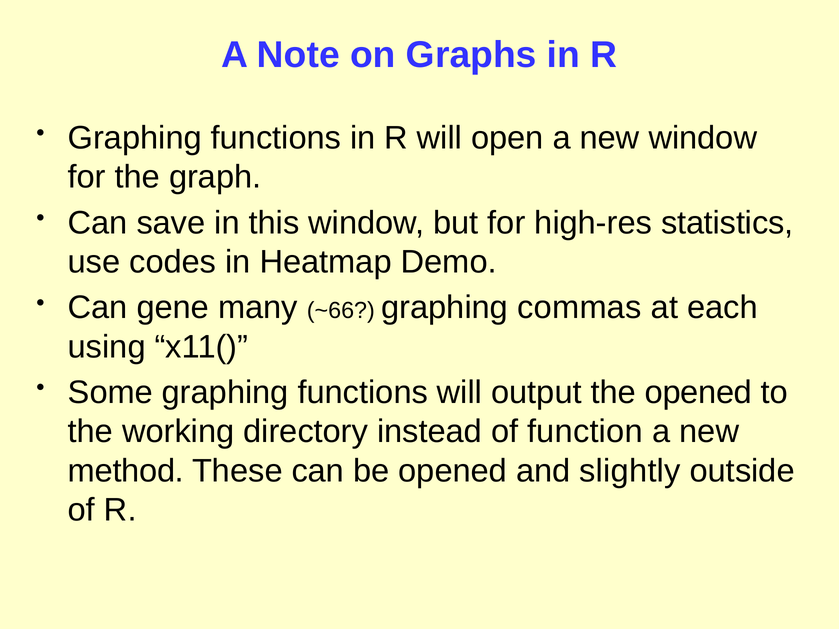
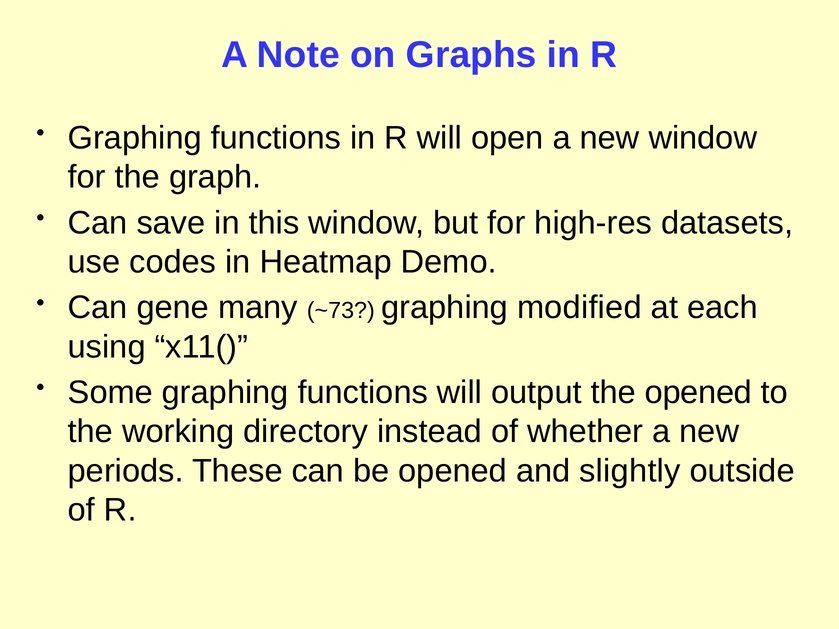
statistics: statistics -> datasets (727, 223)
~66: ~66 -> ~73 (341, 311)
commas: commas -> modified (579, 308)
function: function -> whether (585, 432)
method: method -> periods (126, 471)
